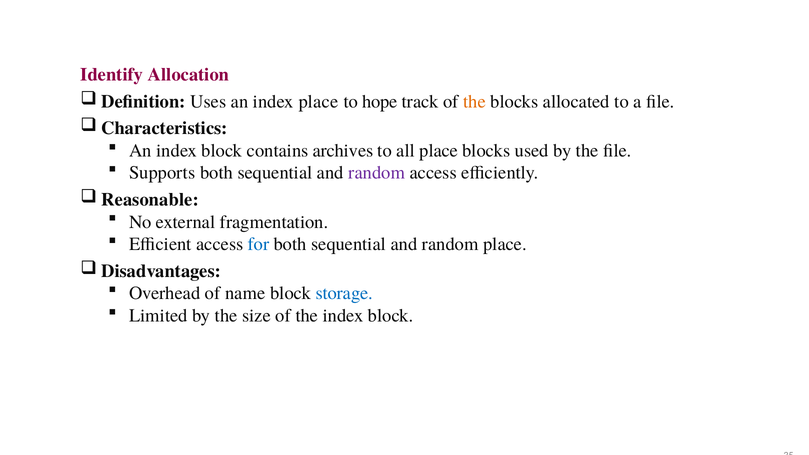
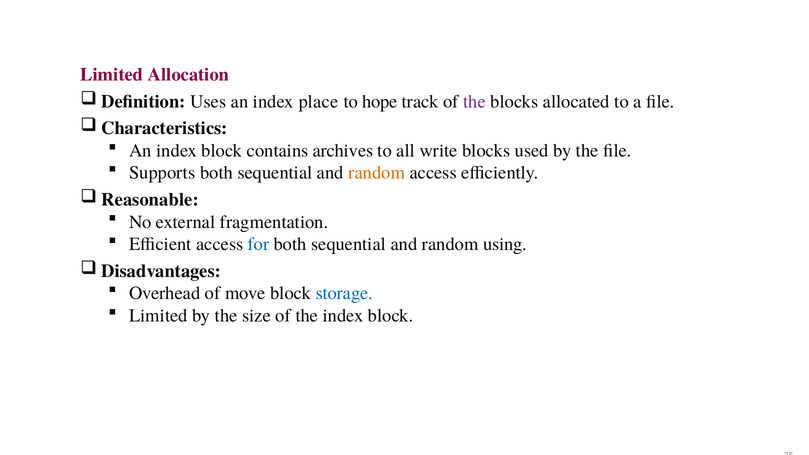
Identify: Identify -> Limited (112, 75)
the colour: orange -> purple (474, 102)
all place: place -> write (439, 151)
random colour: purple -> orange (377, 173)
random place: place -> using (505, 244)
name: name -> move (245, 293)
